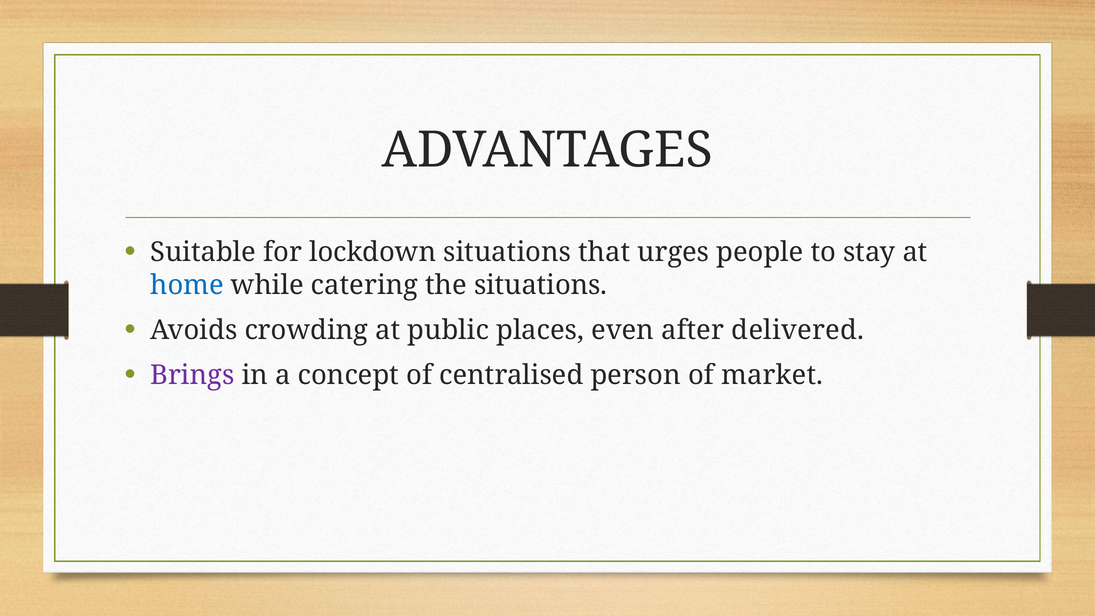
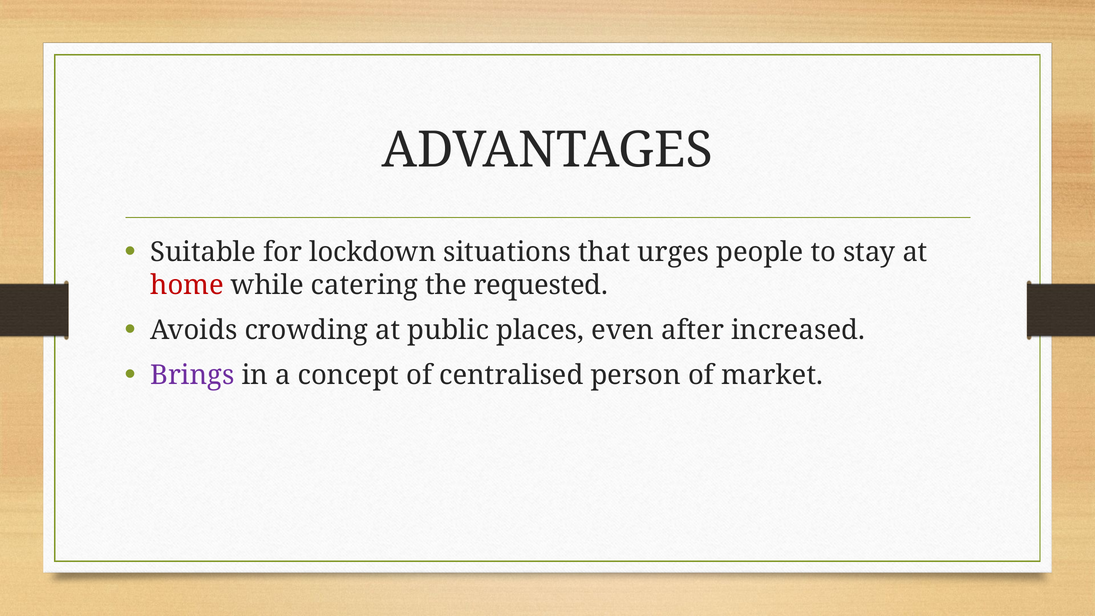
home colour: blue -> red (187, 285)
the situations: situations -> requested (541, 285)
delivered: delivered -> increased (798, 330)
